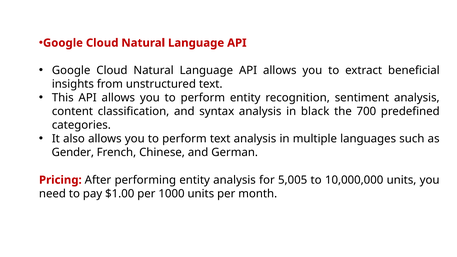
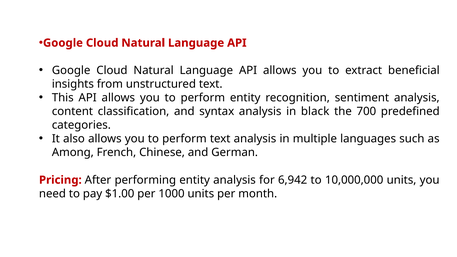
Gender: Gender -> Among (73, 153)
5,005: 5,005 -> 6,942 (293, 180)
